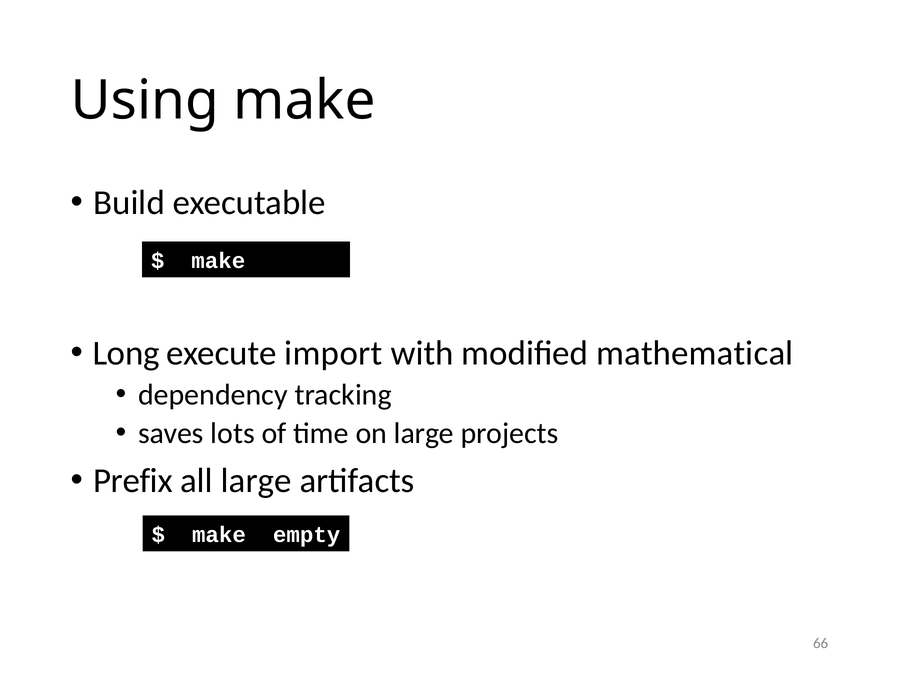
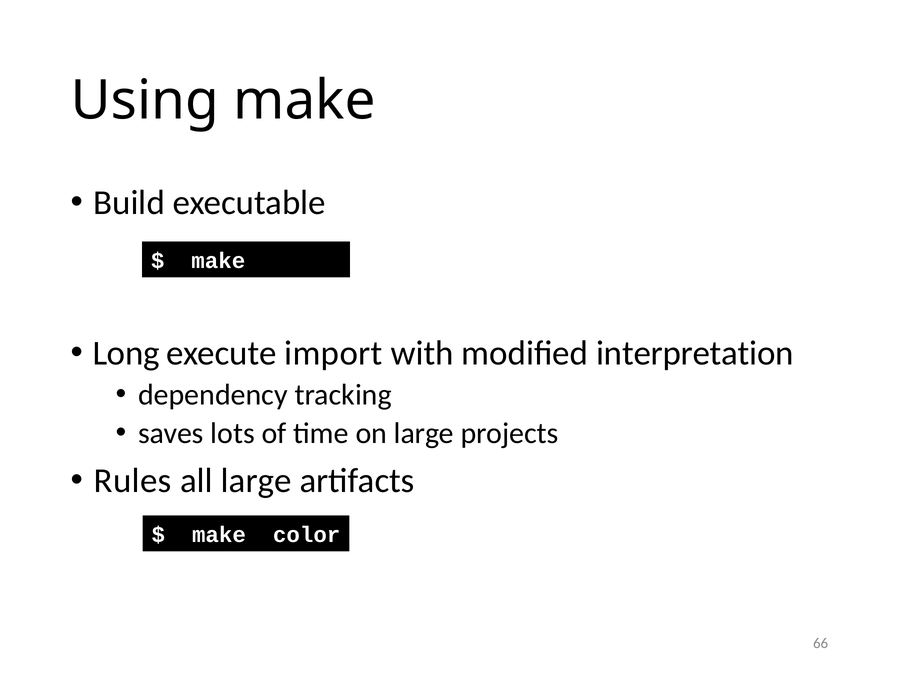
mathematical: mathematical -> interpretation (695, 353)
Prefix: Prefix -> Rules (133, 481)
empty: empty -> color (307, 535)
